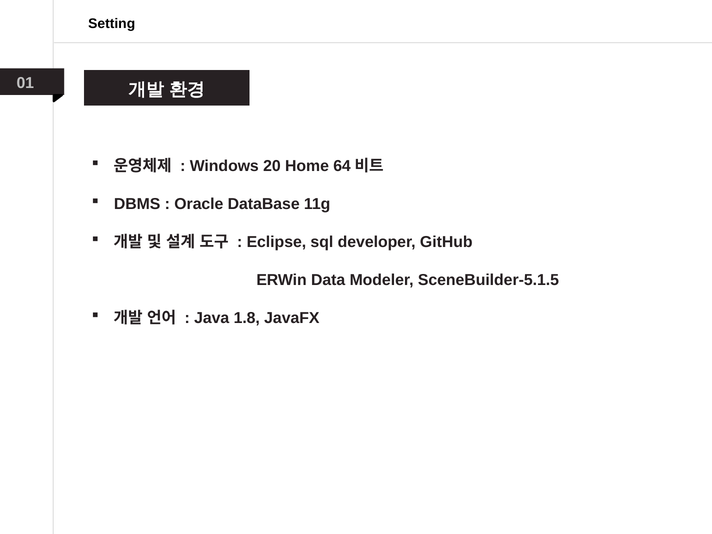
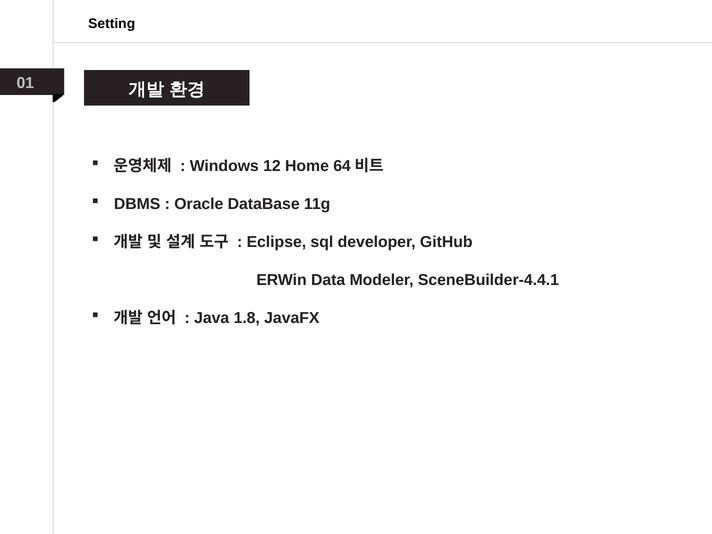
20: 20 -> 12 (272, 166)
SceneBuilder-5.1.5: SceneBuilder-5.1.5 -> SceneBuilder-4.4.1 (488, 280)
